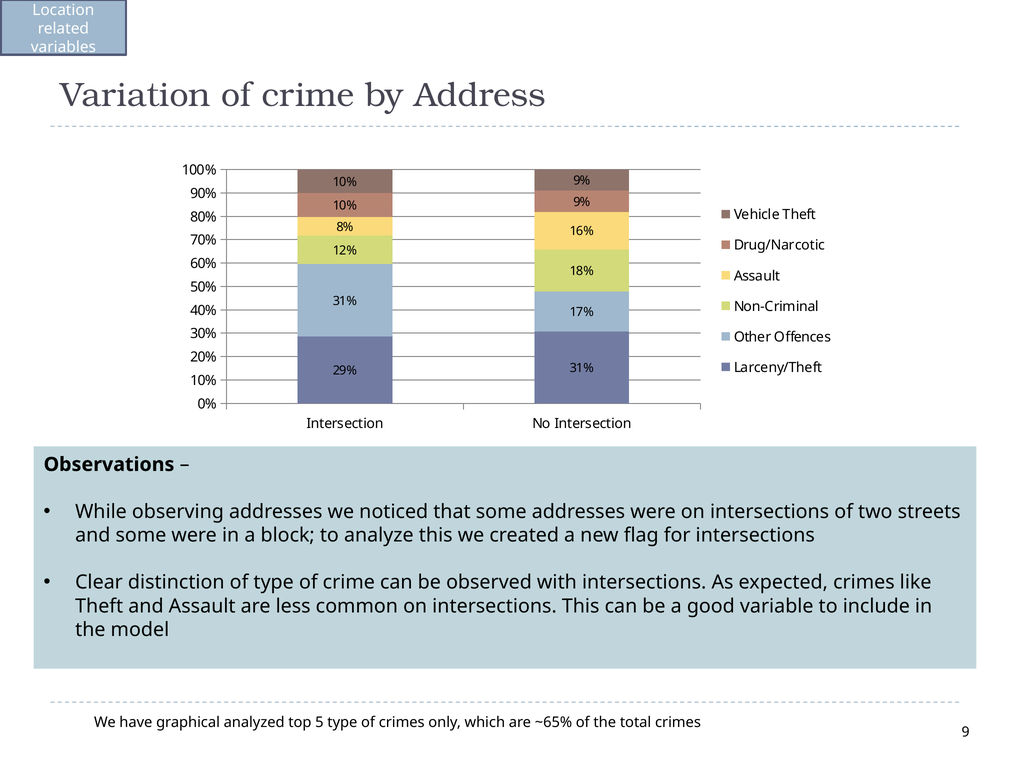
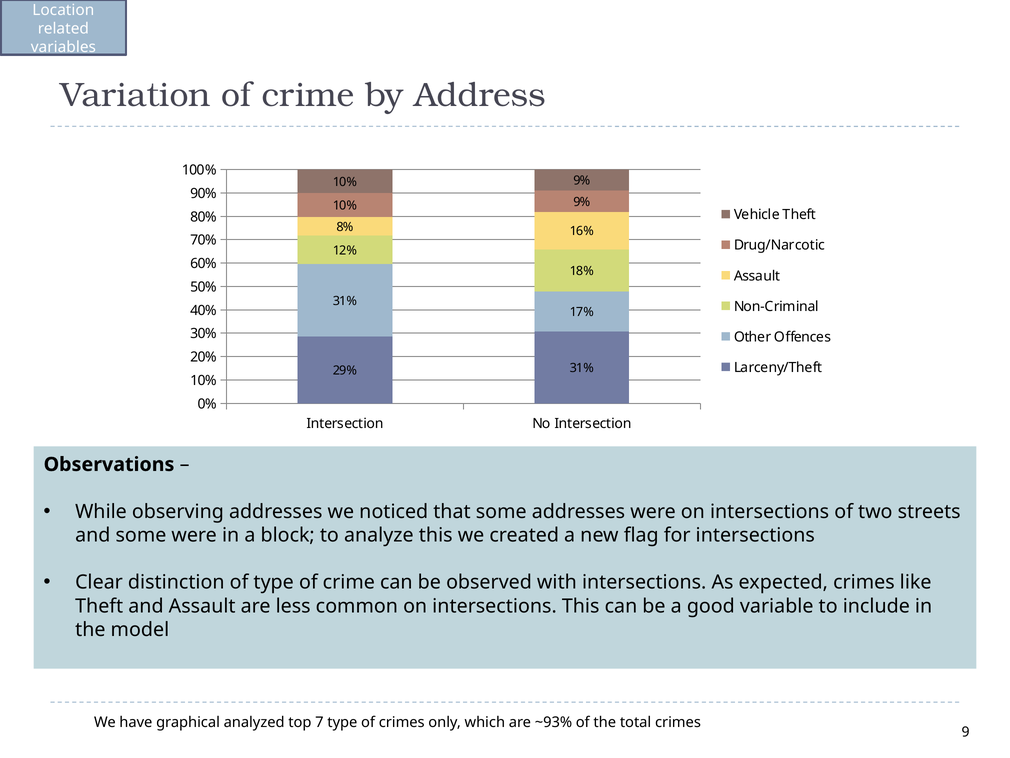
5: 5 -> 7 (319, 722)
~65%: ~65% -> ~93% (554, 722)
